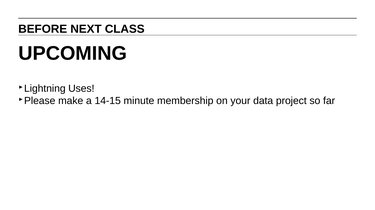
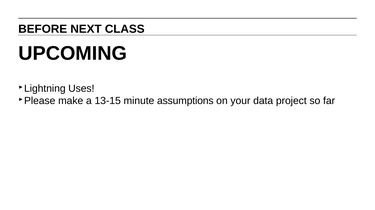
14-15: 14-15 -> 13-15 (108, 101)
membership: membership -> assumptions (185, 101)
